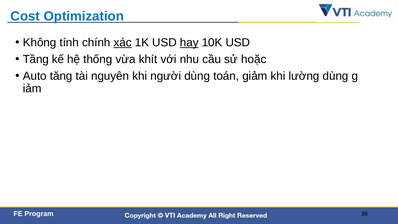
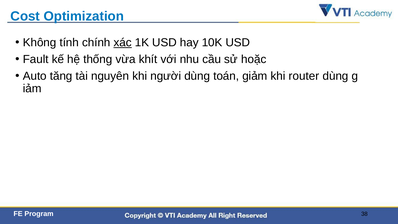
hay underline: present -> none (189, 43)
Tầng: Tầng -> Fault (36, 59)
lường: lường -> router (304, 76)
